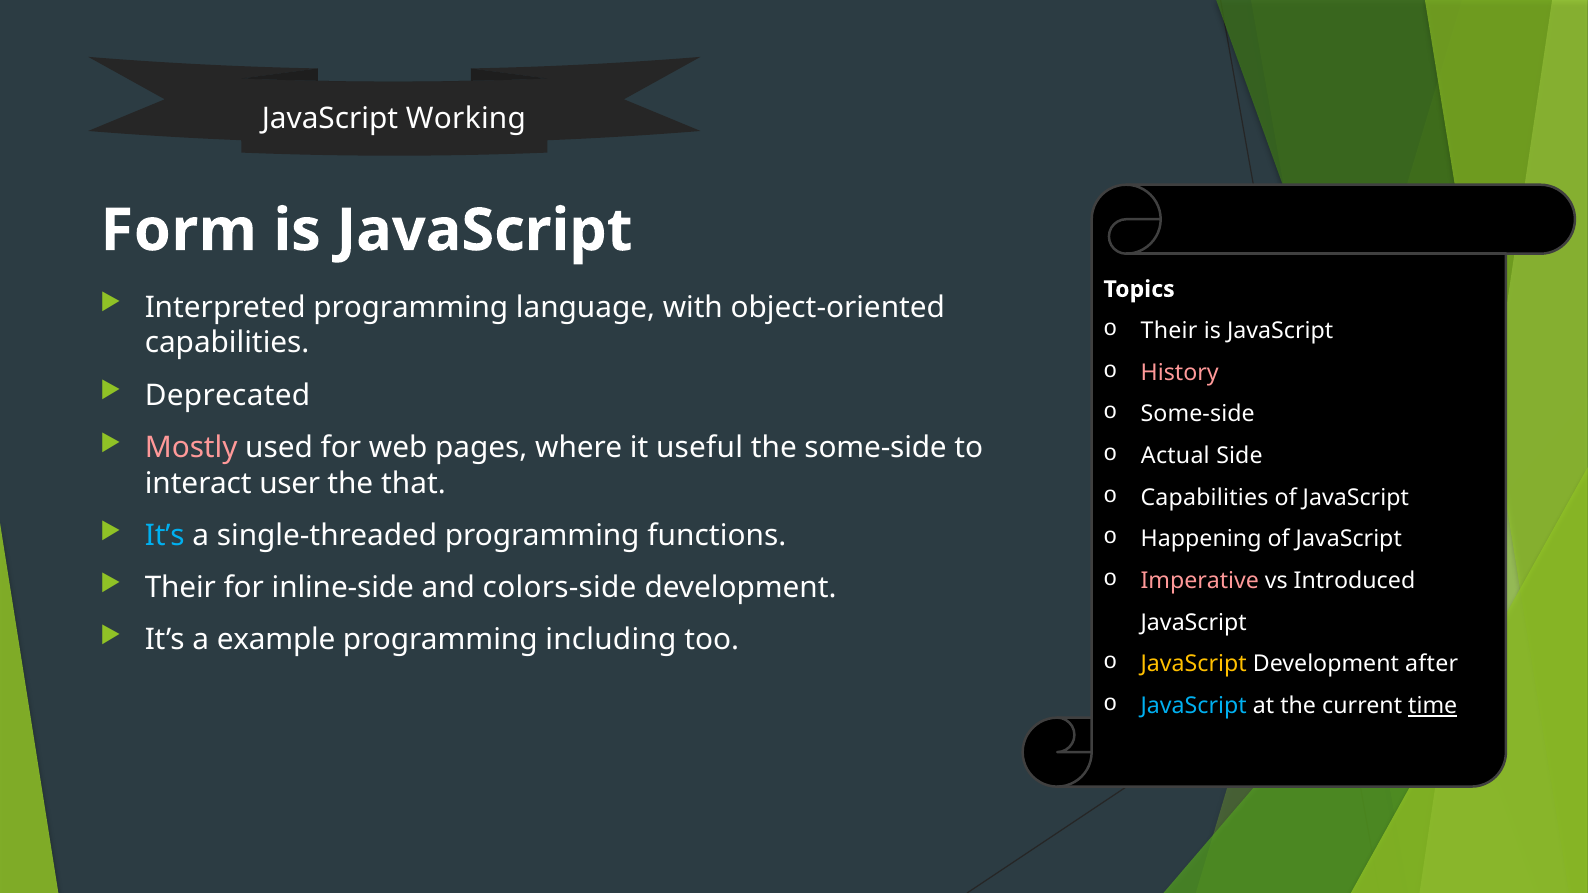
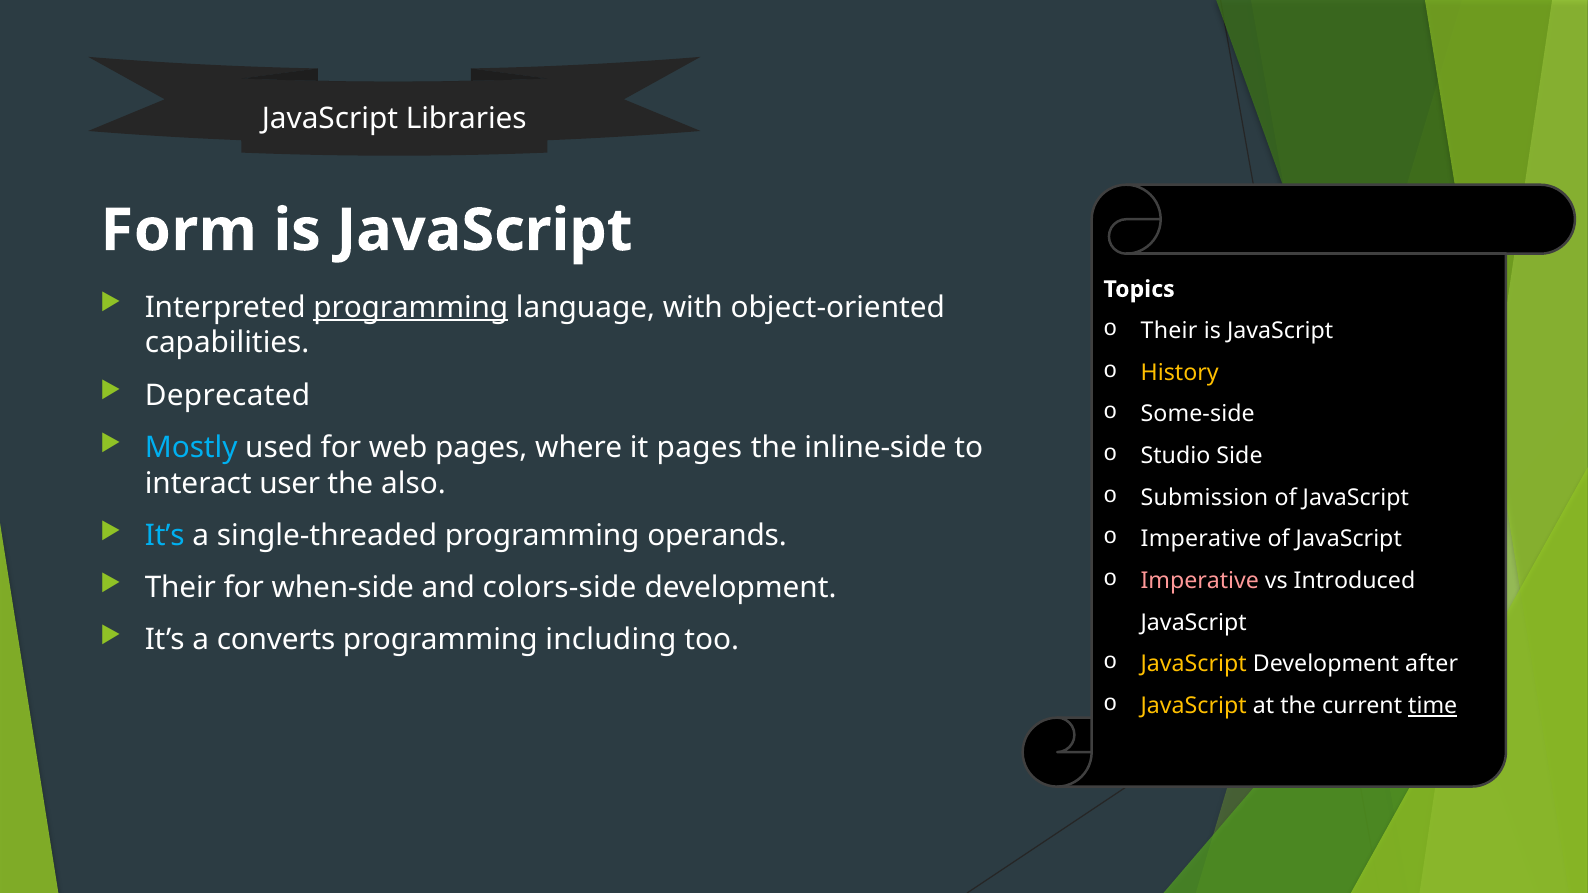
Working: Working -> Libraries (466, 119)
programming underline: none -> present (411, 307)
History colour: pink -> yellow (1180, 373)
Mostly colour: pink -> light blue (191, 448)
it useful: useful -> pages (699, 448)
the some-side: some-side -> inline-side (876, 448)
Actual: Actual -> Studio (1175, 456)
that: that -> also (414, 483)
Capabilities: Capabilities -> Submission (1204, 498)
functions: functions -> operands (717, 536)
Happening: Happening -> Imperative (1201, 539)
inline-side: inline-side -> when-side (343, 588)
example: example -> converts (276, 640)
JavaScript colour: light blue -> yellow (1194, 706)
